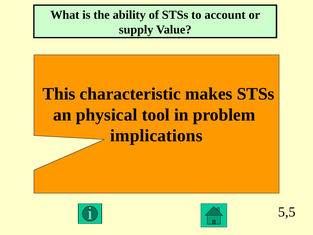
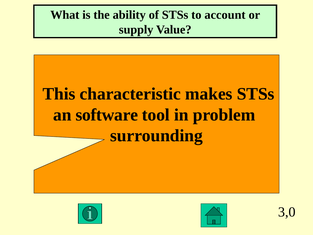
physical: physical -> software (107, 115)
implications: implications -> surrounding (156, 136)
5,5: 5,5 -> 3,0 (287, 212)
